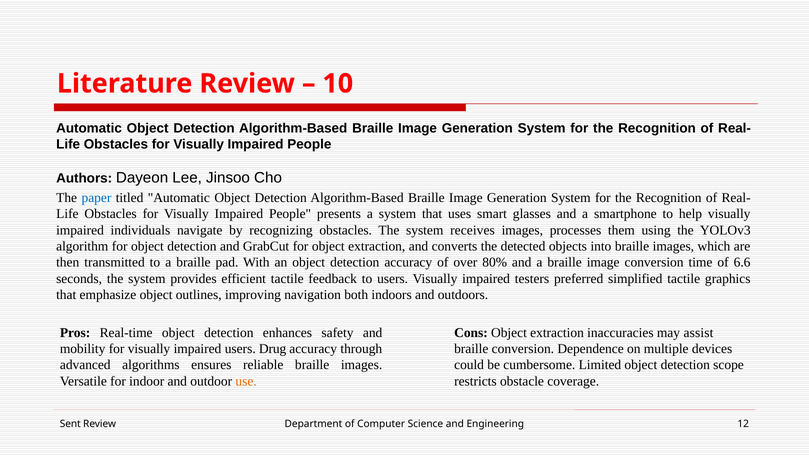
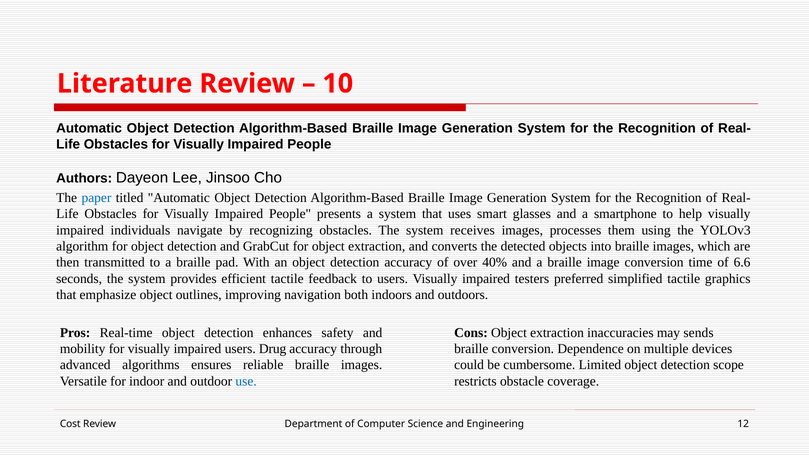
80%: 80% -> 40% (495, 262)
assist: assist -> sends (699, 333)
use colour: orange -> blue (246, 381)
Sent: Sent -> Cost (70, 424)
